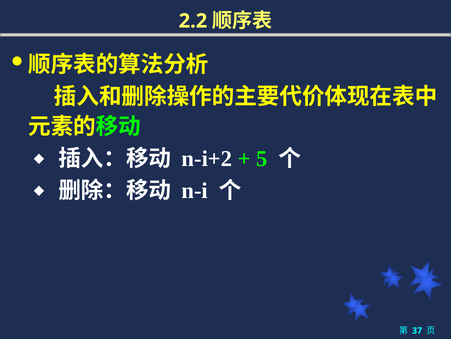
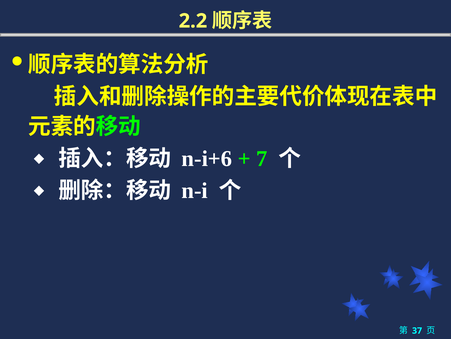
n-i+2: n-i+2 -> n-i+6 (207, 158)
5: 5 -> 7 (262, 158)
